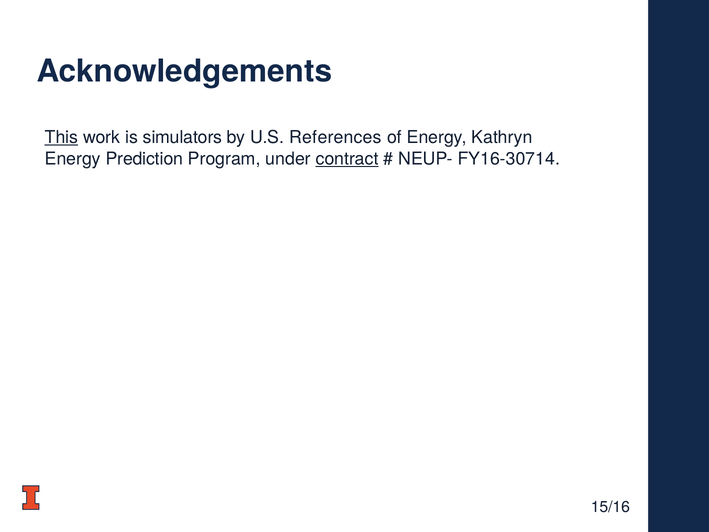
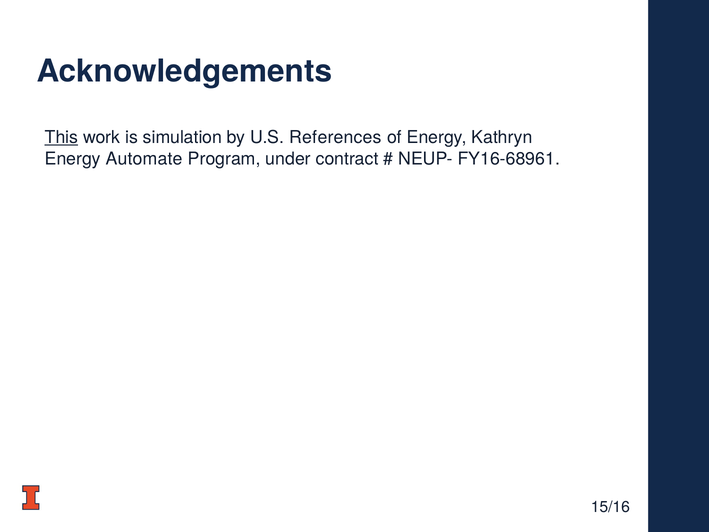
simulators: simulators -> simulation (182, 137)
Prediction: Prediction -> Automate (144, 159)
contract underline: present -> none (347, 159)
FY16-30714: FY16-30714 -> FY16-68961 (509, 159)
